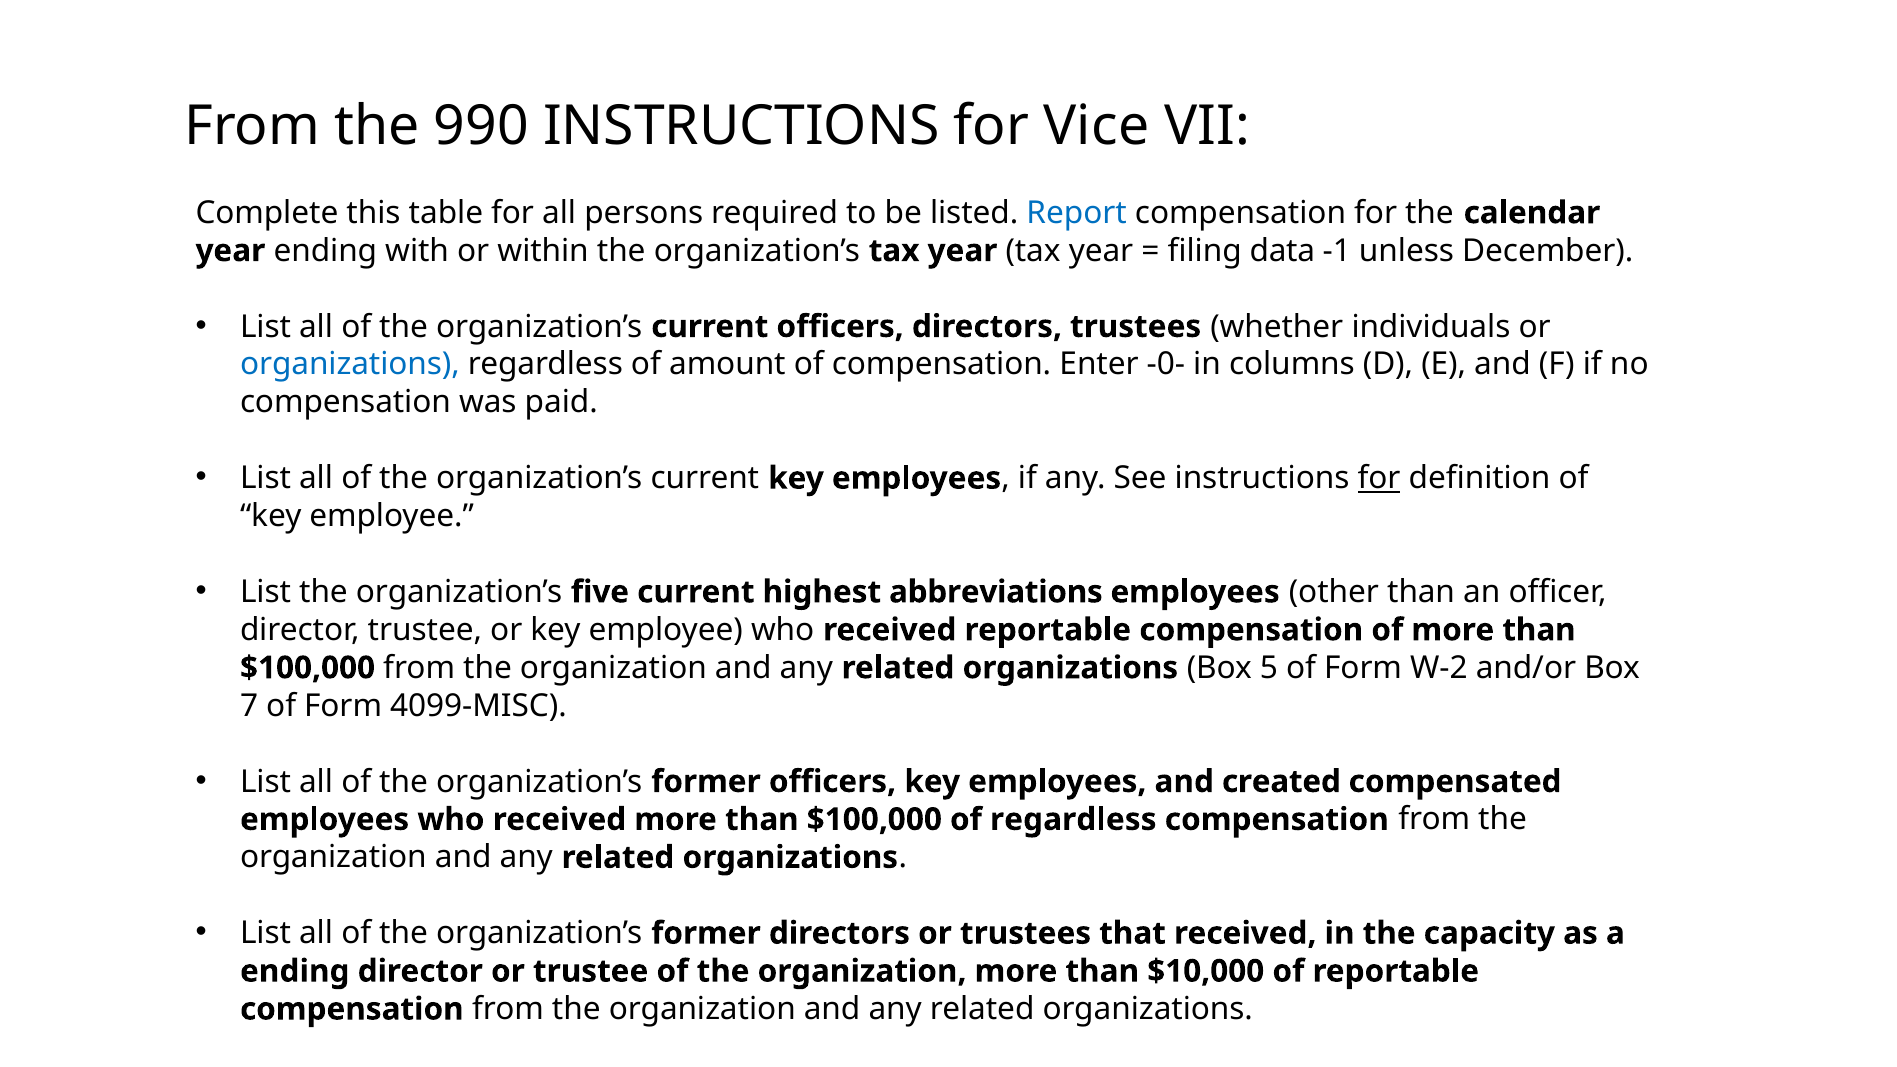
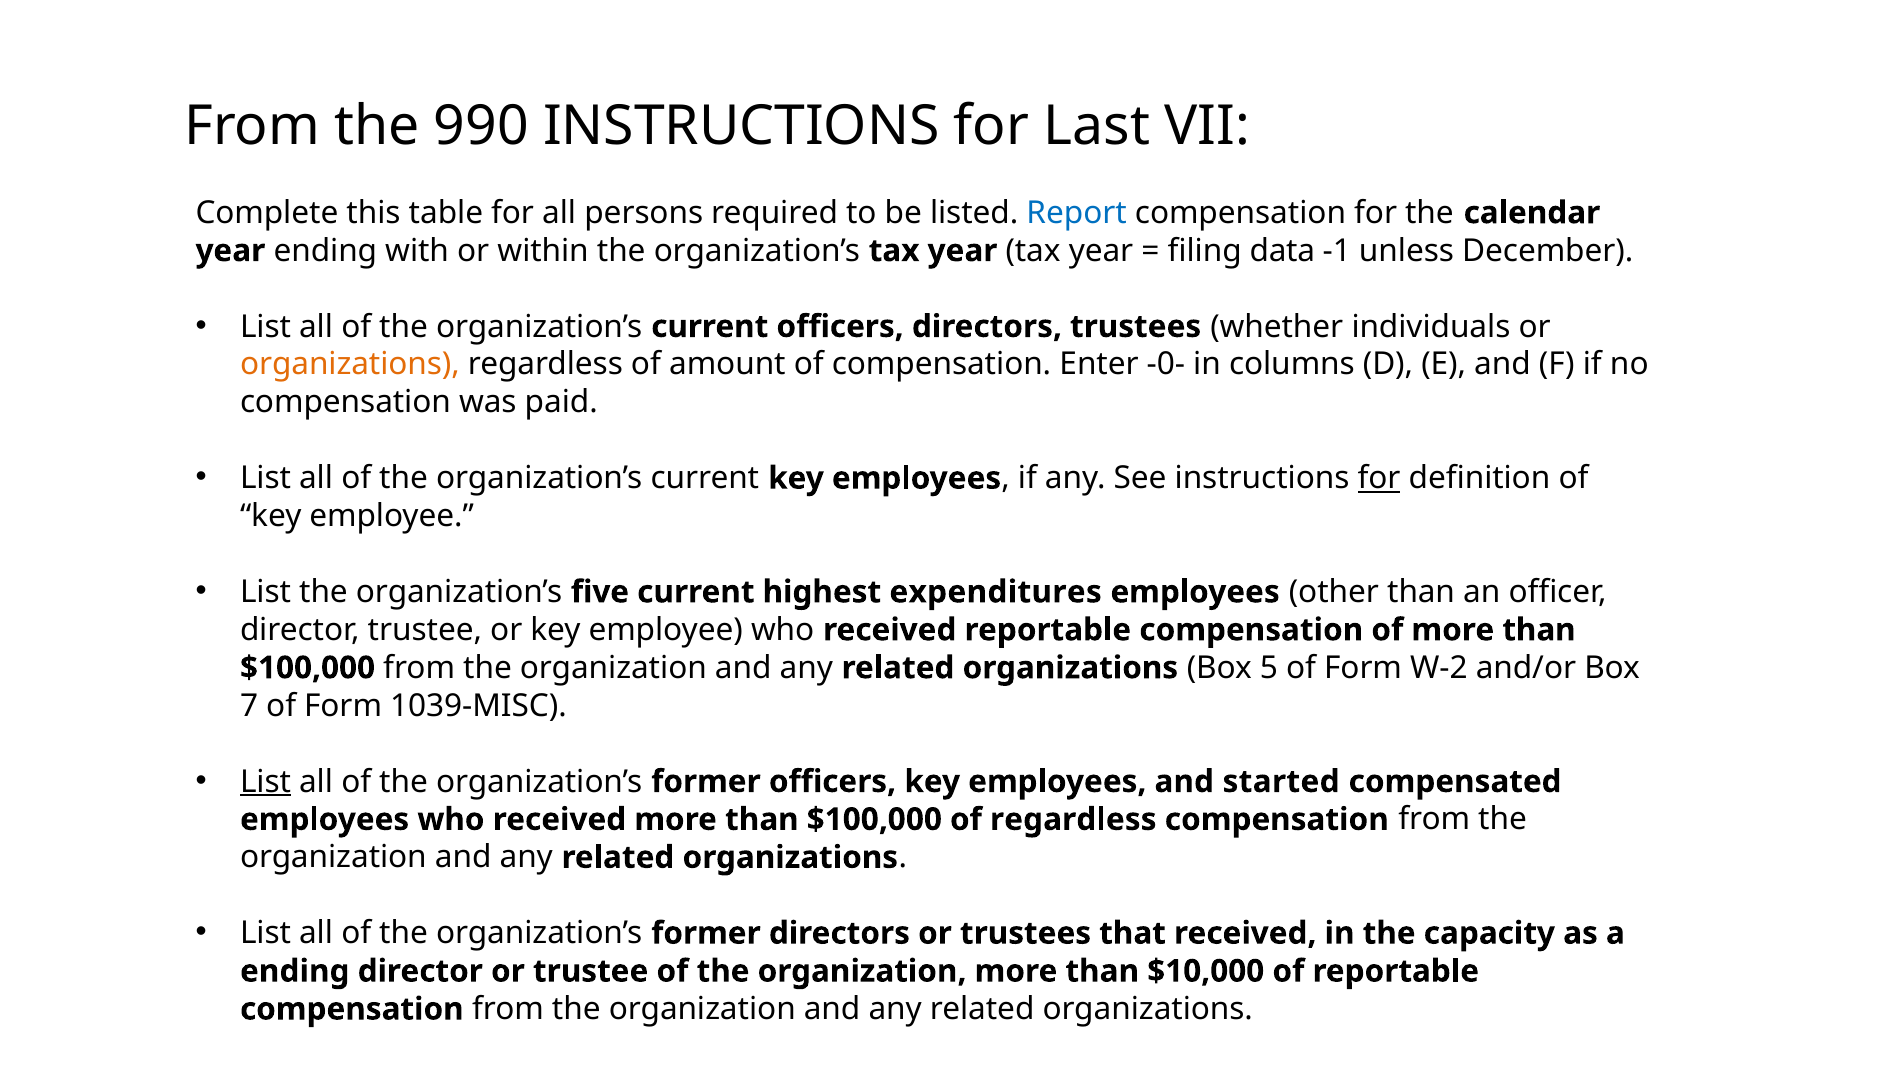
Vice: Vice -> Last (1097, 126)
organizations colour: blue -> orange (350, 365)
abbreviations: abbreviations -> expenditures (996, 592)
4099-MISC: 4099-MISC -> 1039-MISC (478, 706)
List underline: none -> present (266, 782)
created: created -> started (1281, 782)
